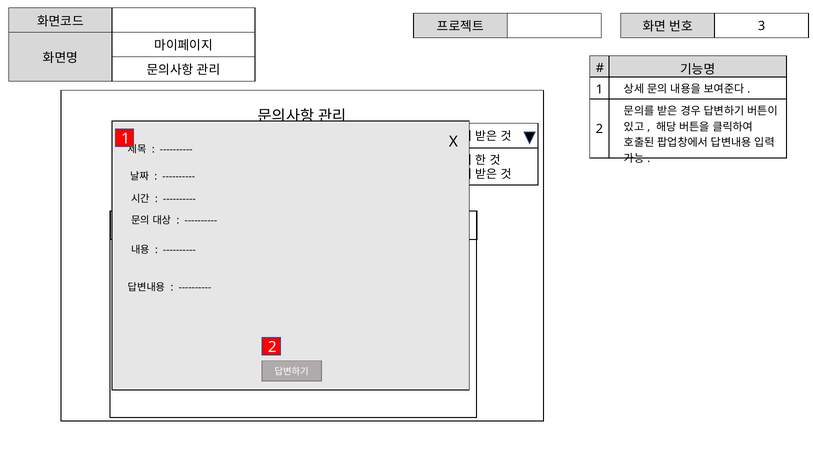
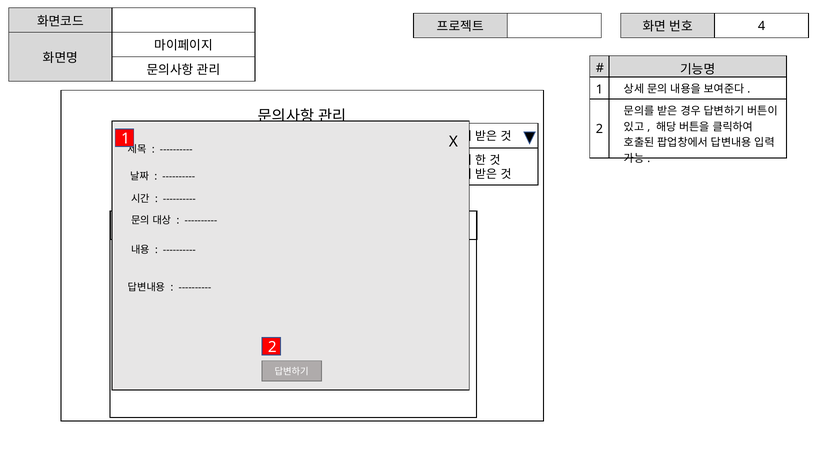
3: 3 -> 4 (762, 26)
